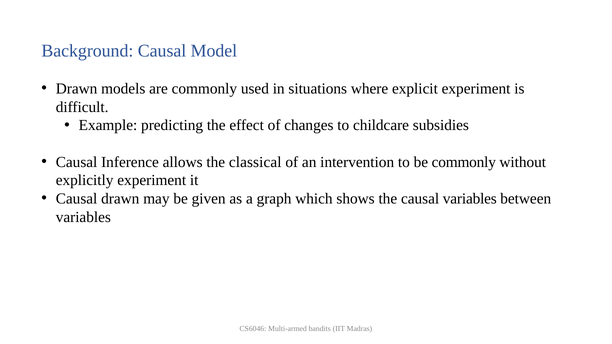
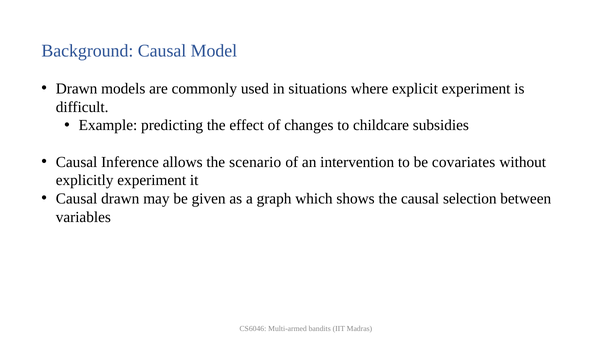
classical: classical -> scenario (255, 162)
be commonly: commonly -> covariates (464, 162)
causal variables: variables -> selection (470, 199)
